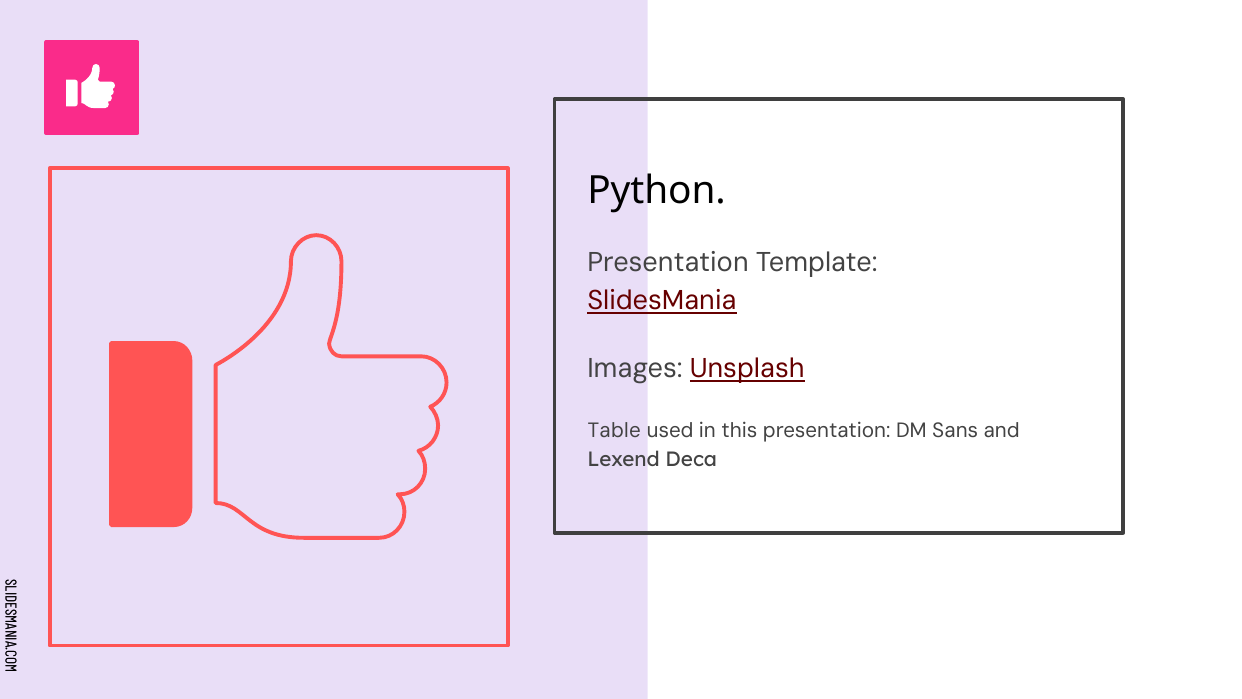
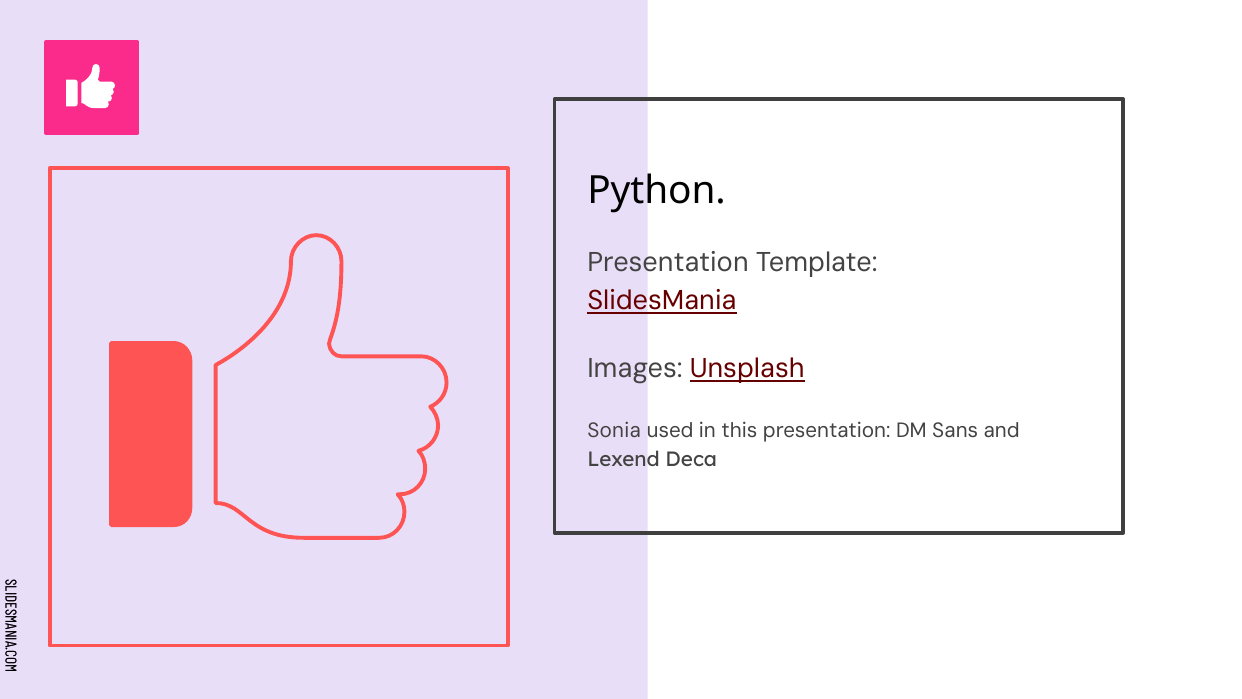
Table: Table -> Sonia (614, 430)
